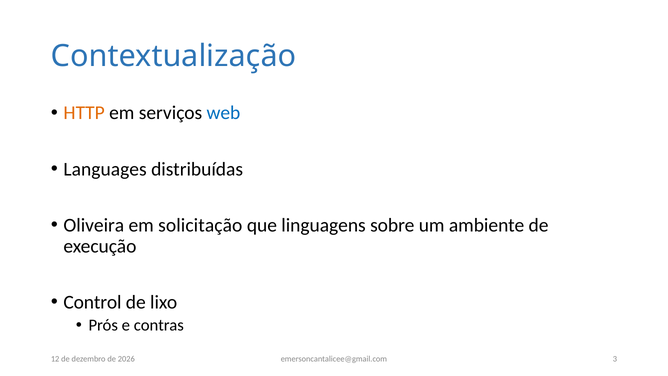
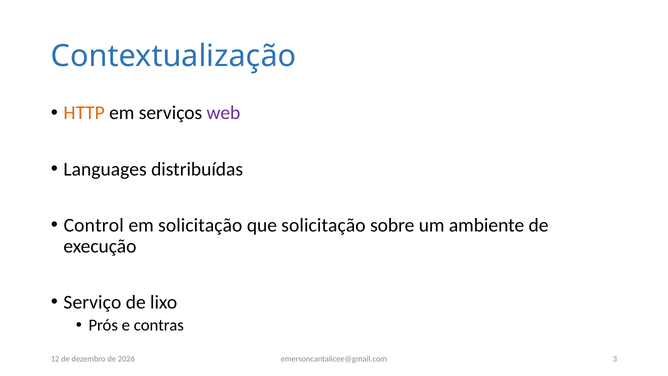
web colour: blue -> purple (223, 113)
Oliveira: Oliveira -> Control (94, 225)
que linguagens: linguagens -> solicitação (323, 225)
Control: Control -> Serviço (92, 302)
